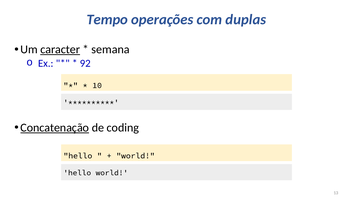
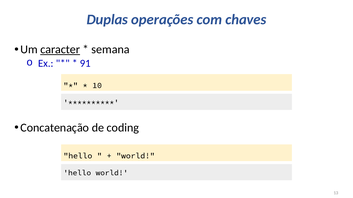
Tempo: Tempo -> Duplas (107, 20)
duplas: duplas -> chaves (246, 20)
92: 92 -> 91 (85, 64)
Concatenação underline: present -> none (55, 128)
